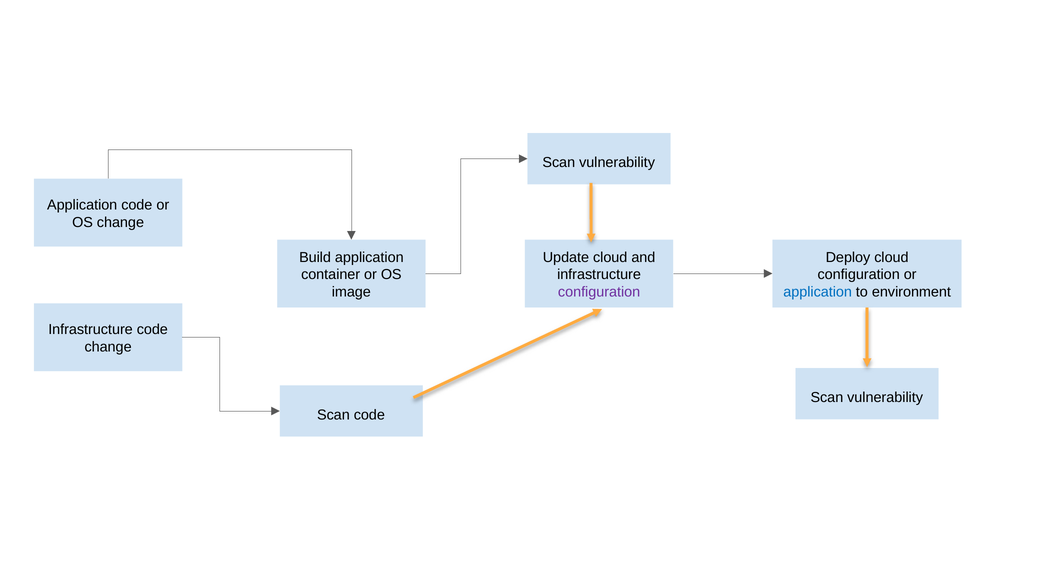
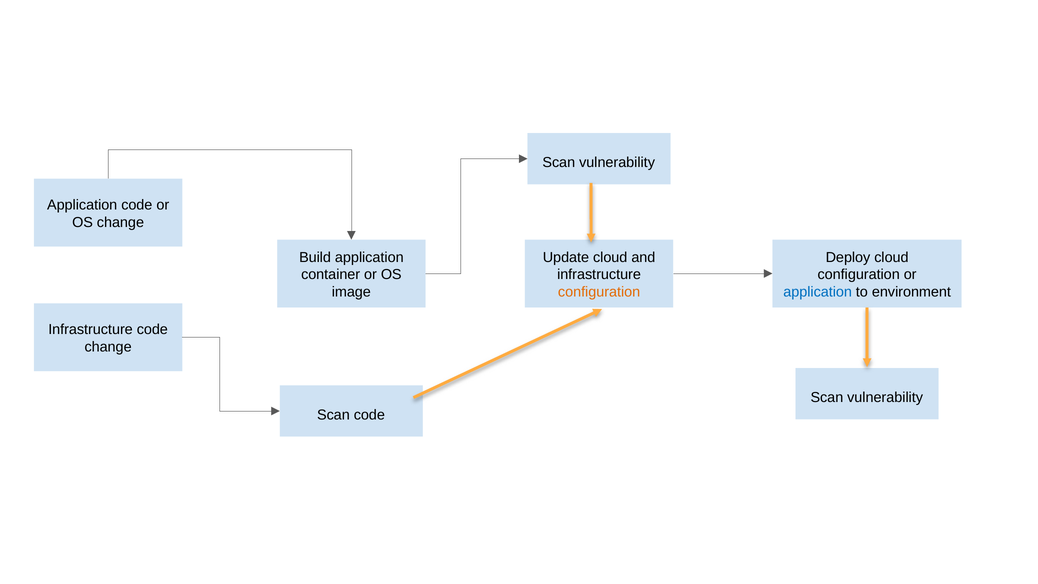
configuration colour: purple -> orange (599, 292)
